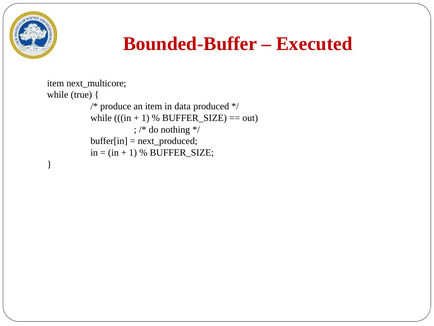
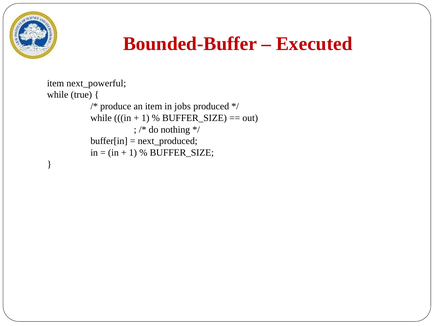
next_multicore: next_multicore -> next_powerful (96, 83)
data: data -> jobs (183, 106)
